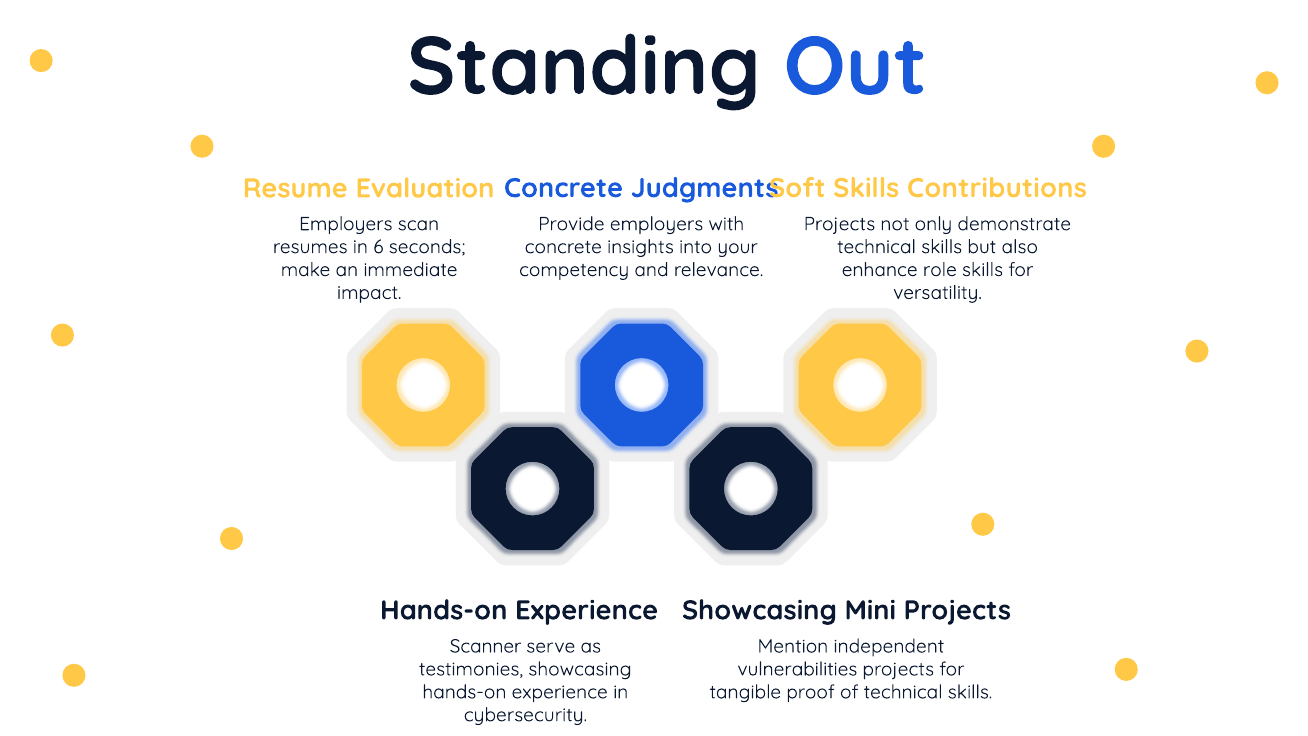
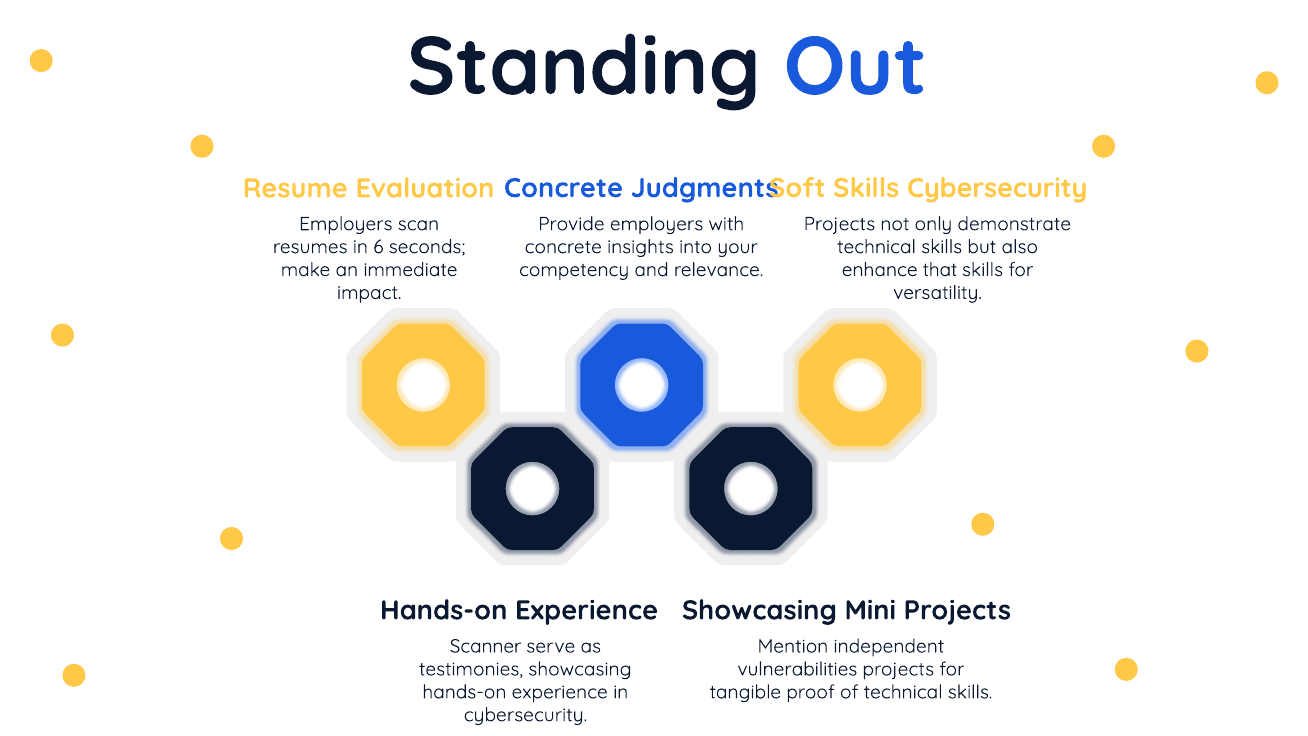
Skills Contributions: Contributions -> Cybersecurity (997, 188)
role: role -> that (940, 270)
